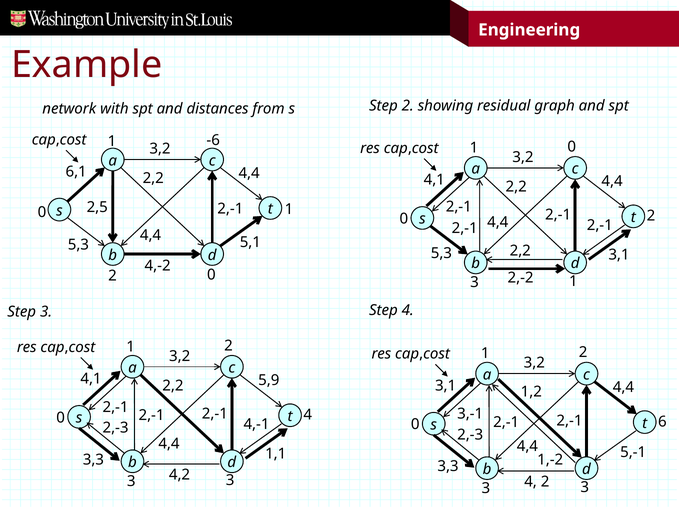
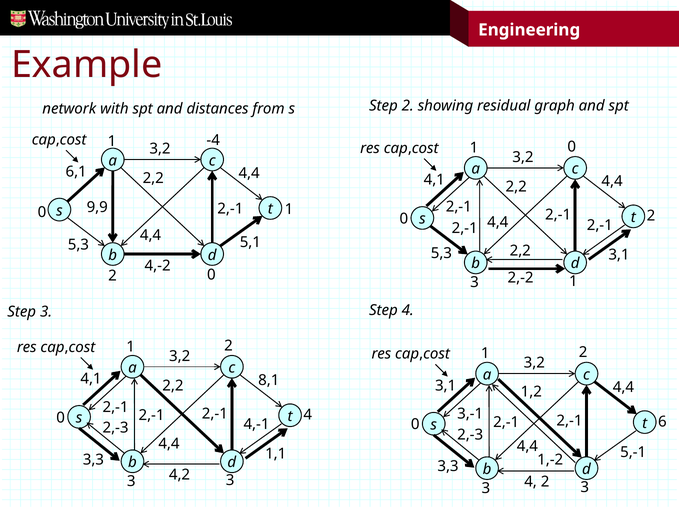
-6: -6 -> -4 (213, 140)
2,5: 2,5 -> 9,9 (97, 207)
5,9: 5,9 -> 8,1 (269, 380)
